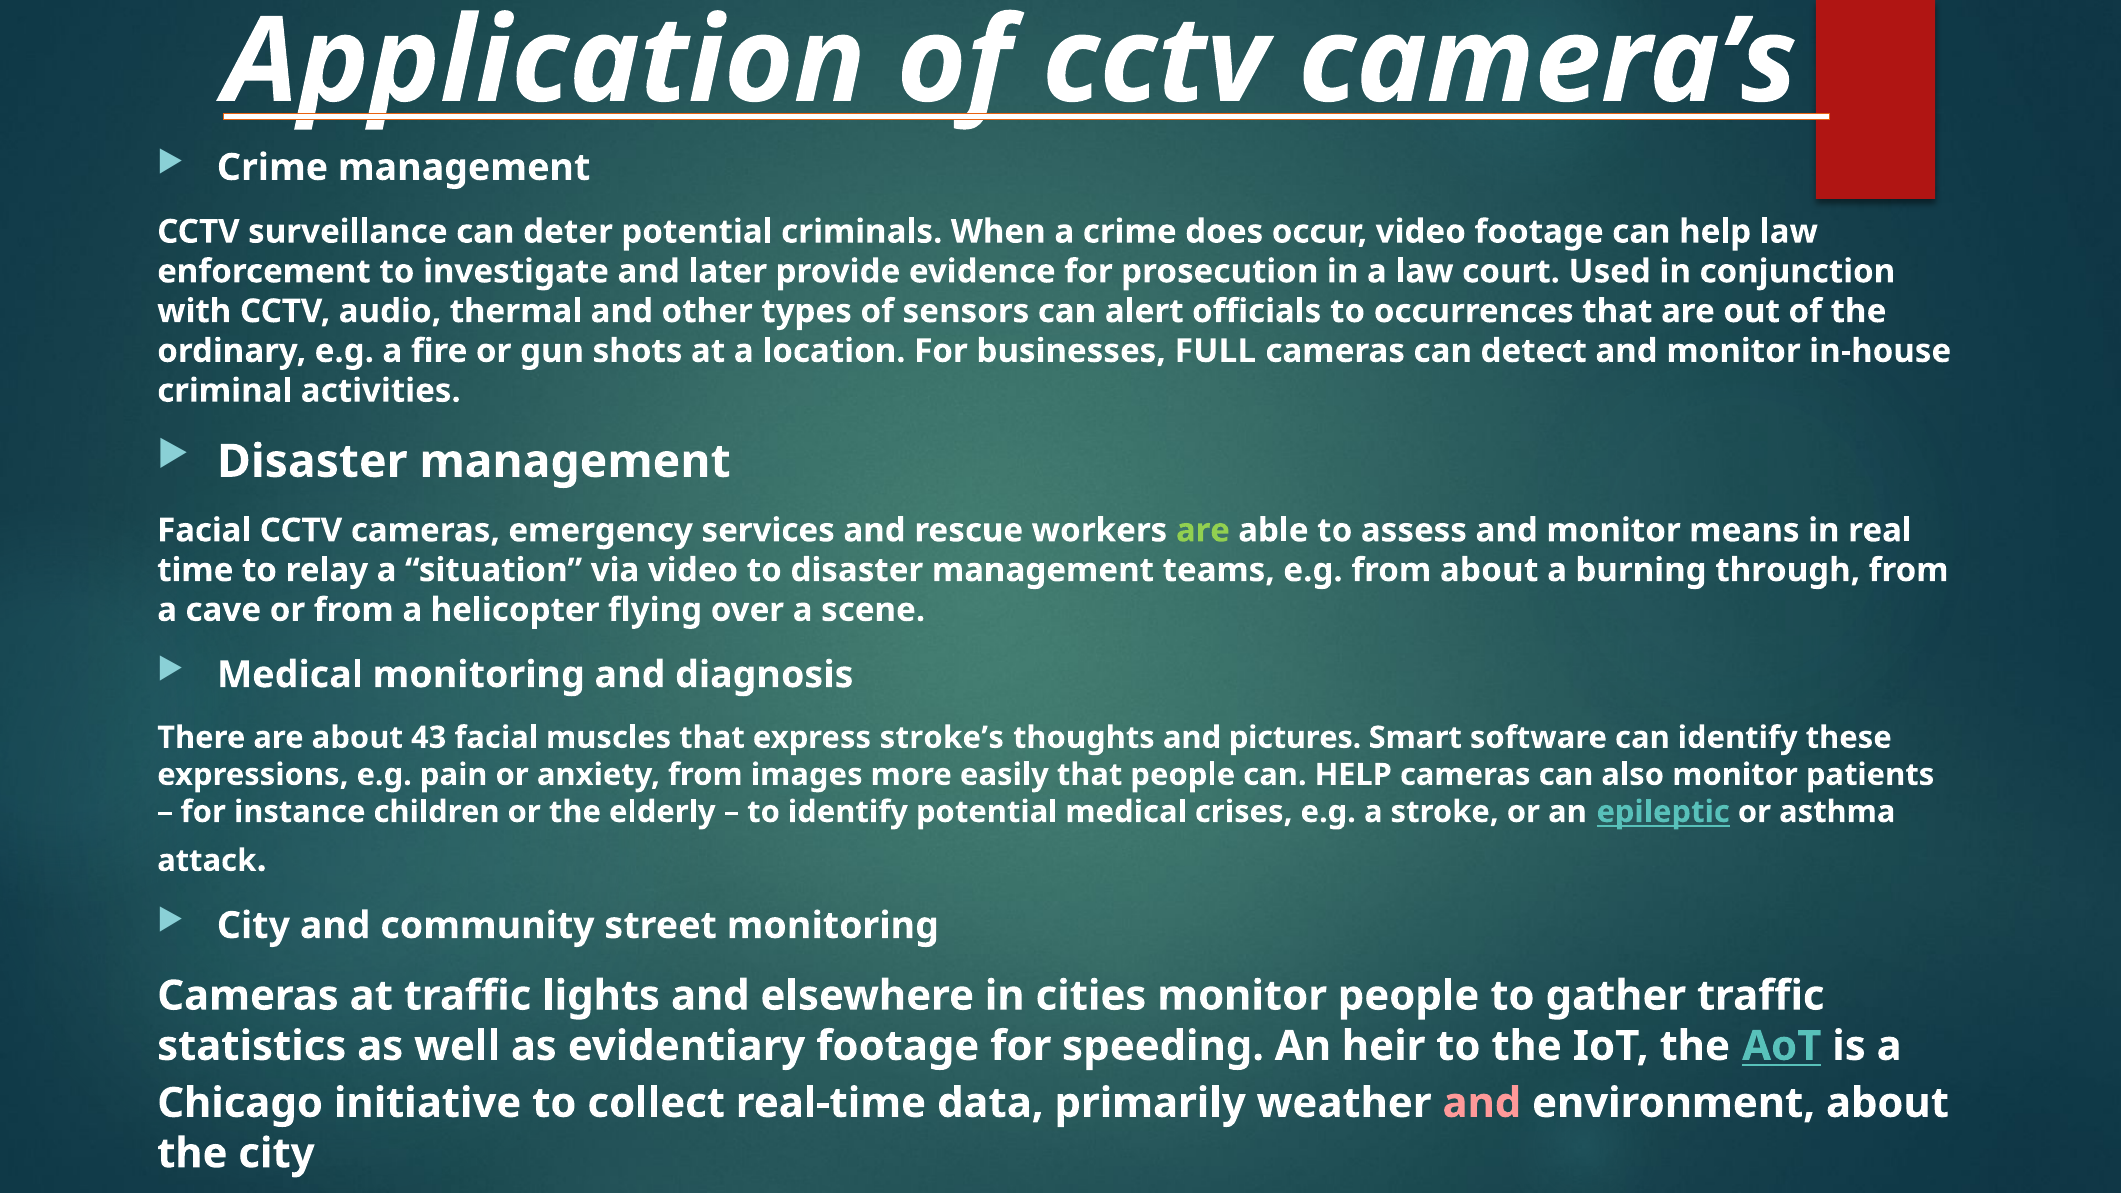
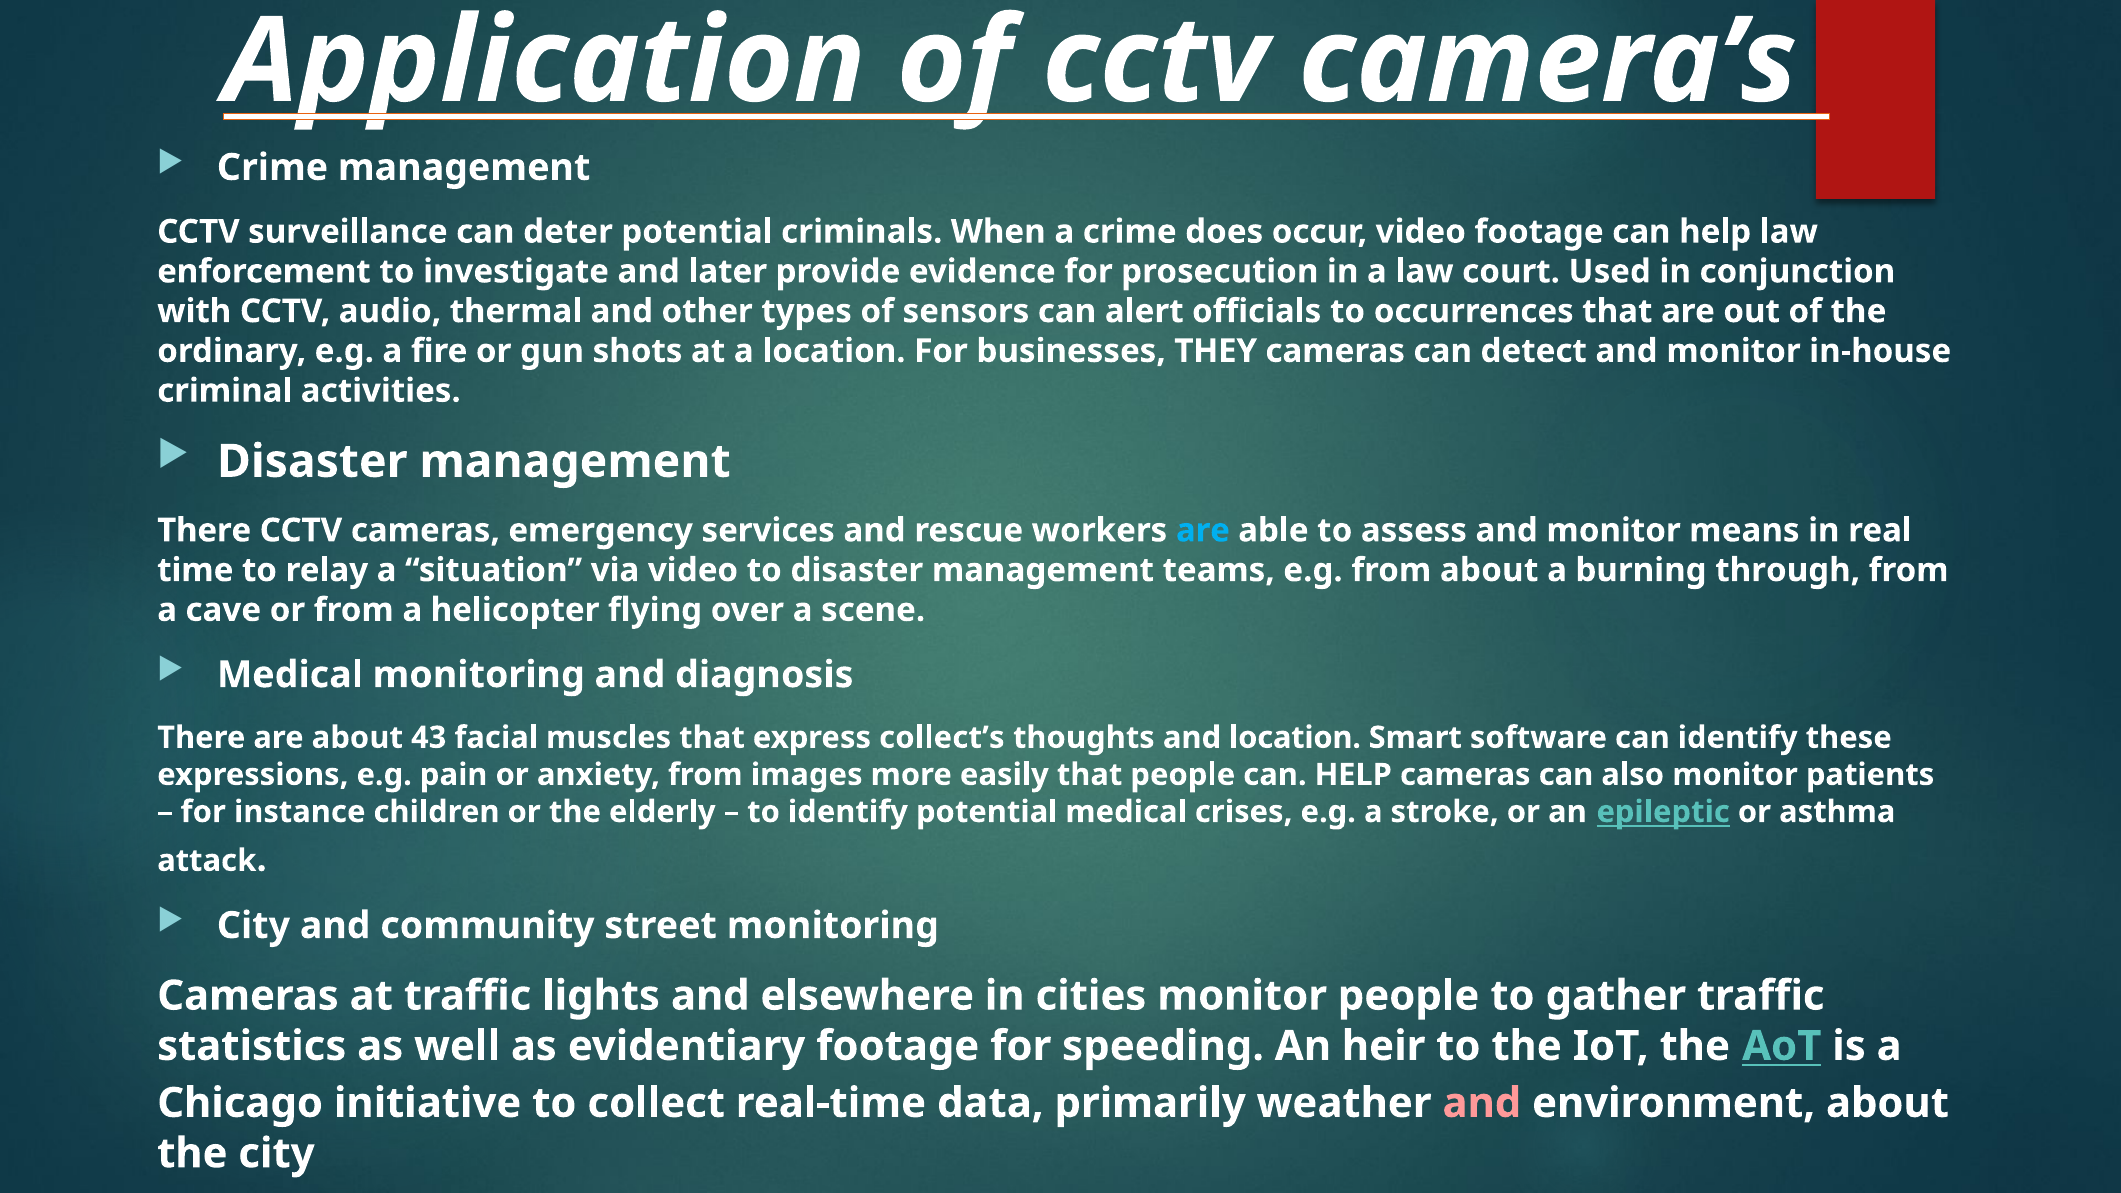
FULL: FULL -> THEY (1216, 351)
Facial: Facial -> There (204, 530)
are colour: light green -> light blue (1203, 530)
stroke’s: stroke’s -> collect’s (942, 738)
and pictures: pictures -> location (1295, 738)
